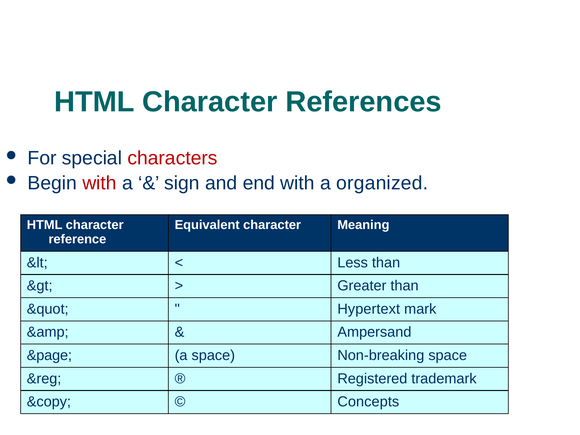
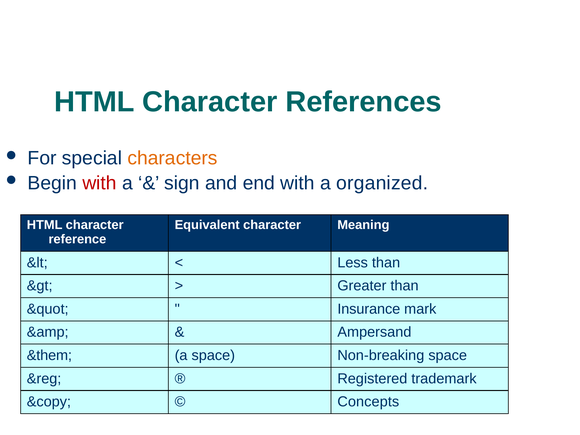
characters colour: red -> orange (172, 158)
Hypertext: Hypertext -> Insurance (369, 309)
&page: &page -> &them (49, 355)
